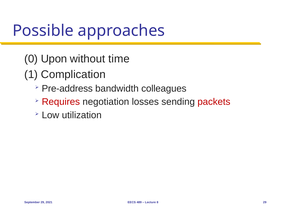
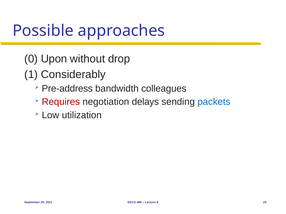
time: time -> drop (119, 59)
Complication: Complication -> Considerably (73, 75)
losses: losses -> delays (145, 102)
packets colour: red -> blue (214, 102)
